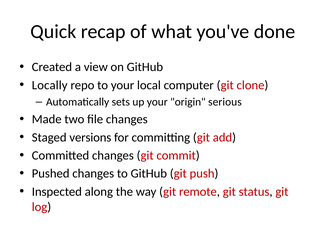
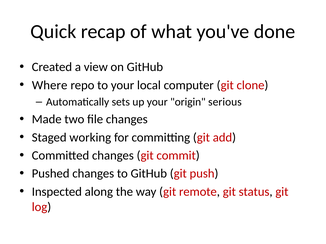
Locally: Locally -> Where (50, 85)
versions: versions -> working (90, 138)
